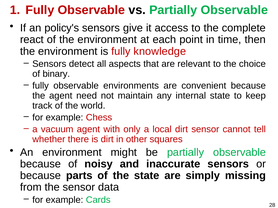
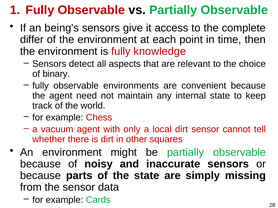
policy's: policy's -> being's (62, 28)
react: react -> differ (32, 40)
